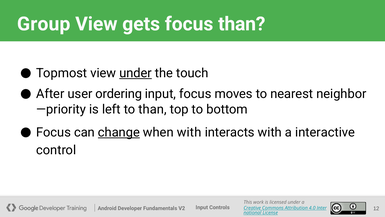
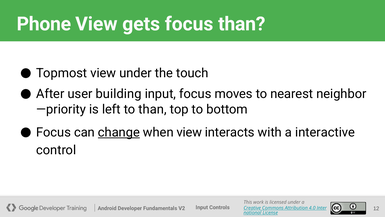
Group: Group -> Phone (44, 24)
under underline: present -> none (136, 73)
ordering: ordering -> building (119, 94)
when with: with -> view (189, 132)
